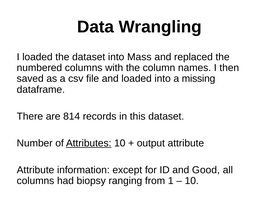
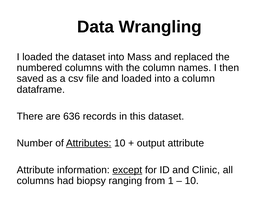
a missing: missing -> column (198, 79)
814: 814 -> 636 (72, 116)
except underline: none -> present (127, 170)
Good: Good -> Clinic (206, 170)
